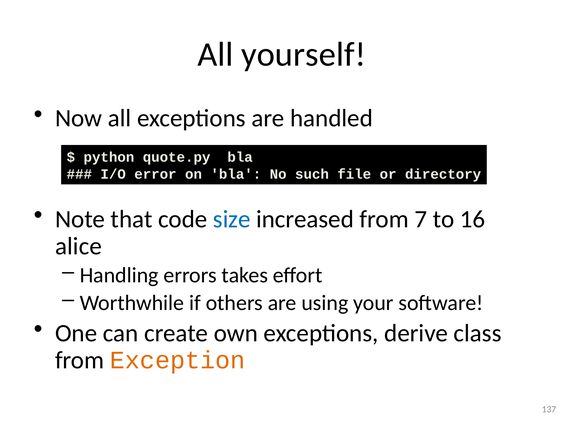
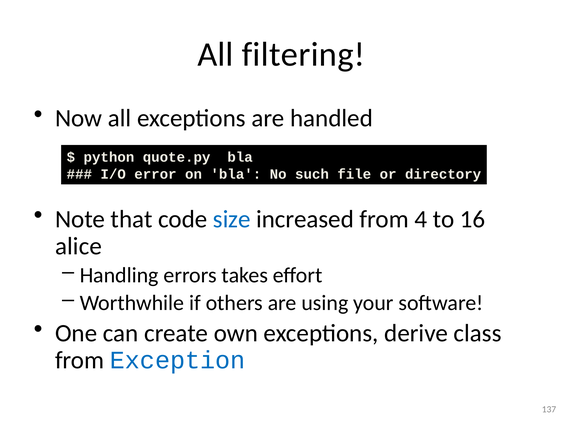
yourself: yourself -> filtering (303, 55)
7: 7 -> 4 (421, 219)
Exception colour: orange -> blue (178, 360)
